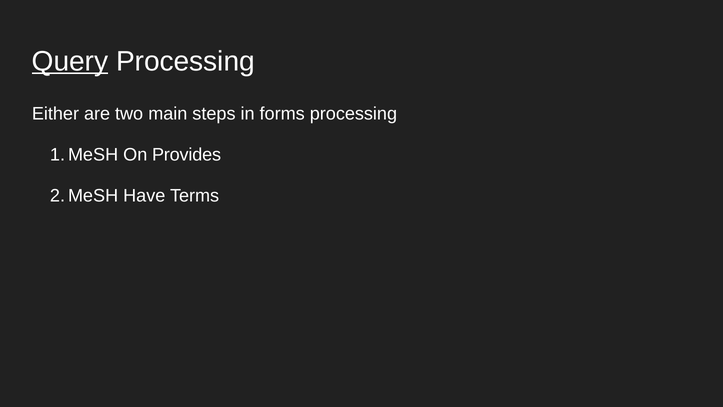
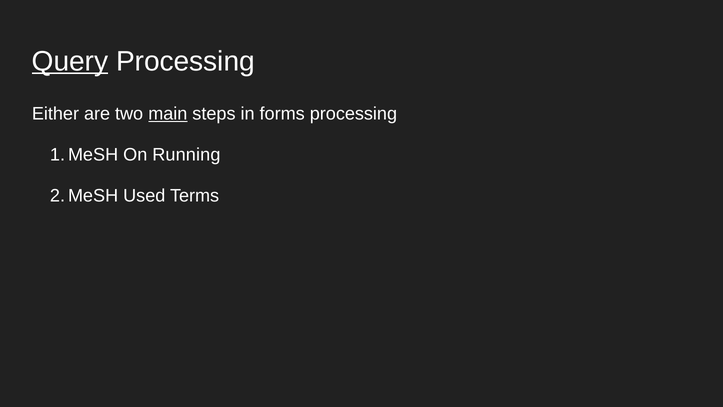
main underline: none -> present (168, 114)
Provides: Provides -> Running (186, 155)
Have: Have -> Used (144, 196)
